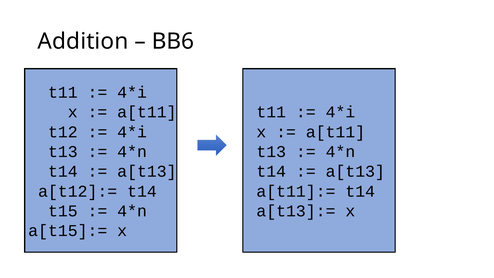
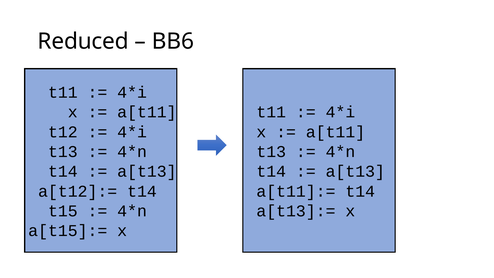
Addition: Addition -> Reduced (83, 41)
